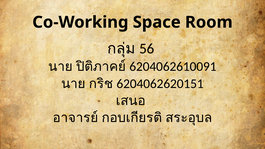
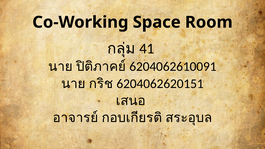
56: 56 -> 41 (147, 49)
